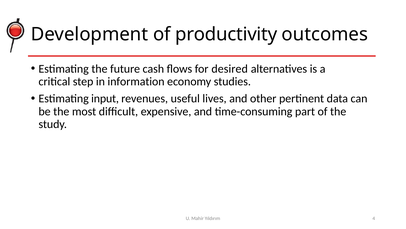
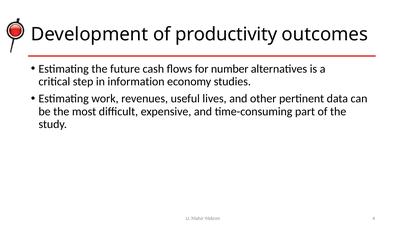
desired: desired -> number (230, 69)
input: input -> work (105, 98)
